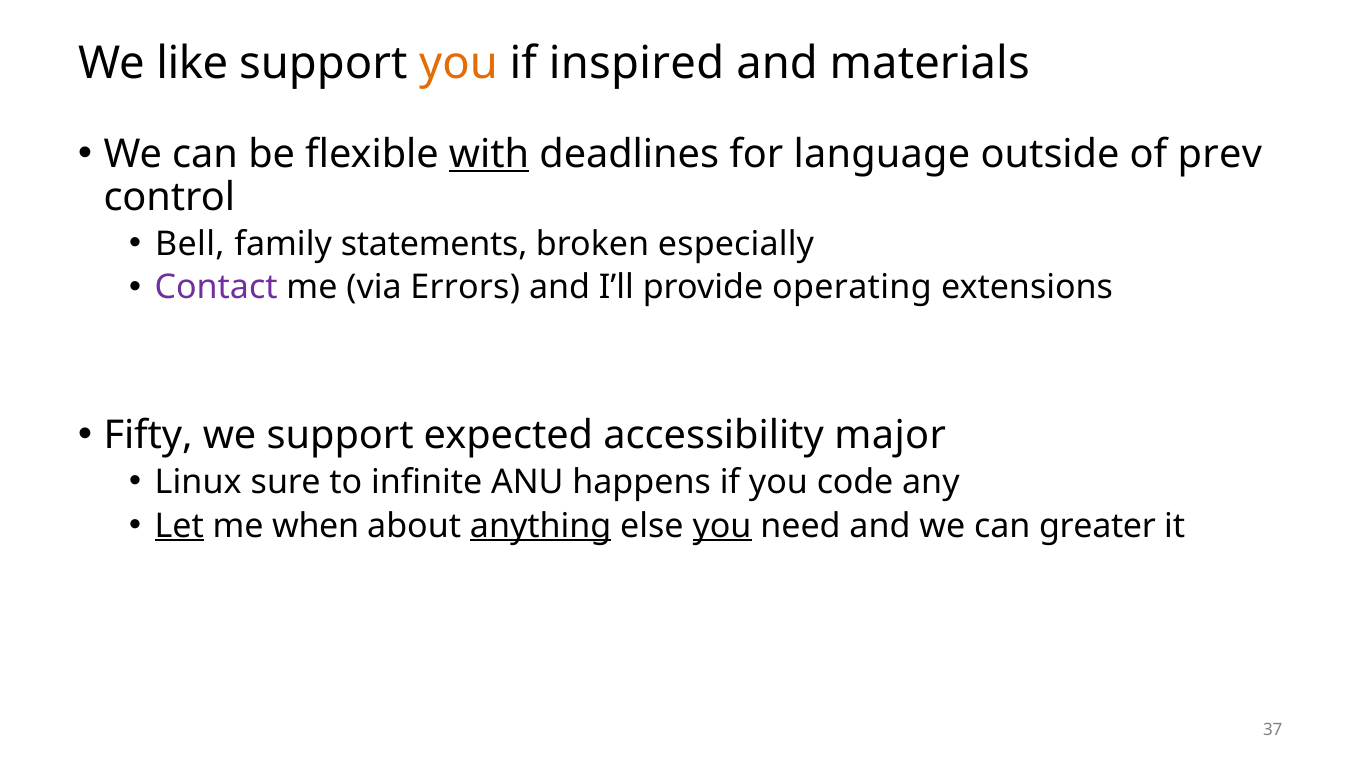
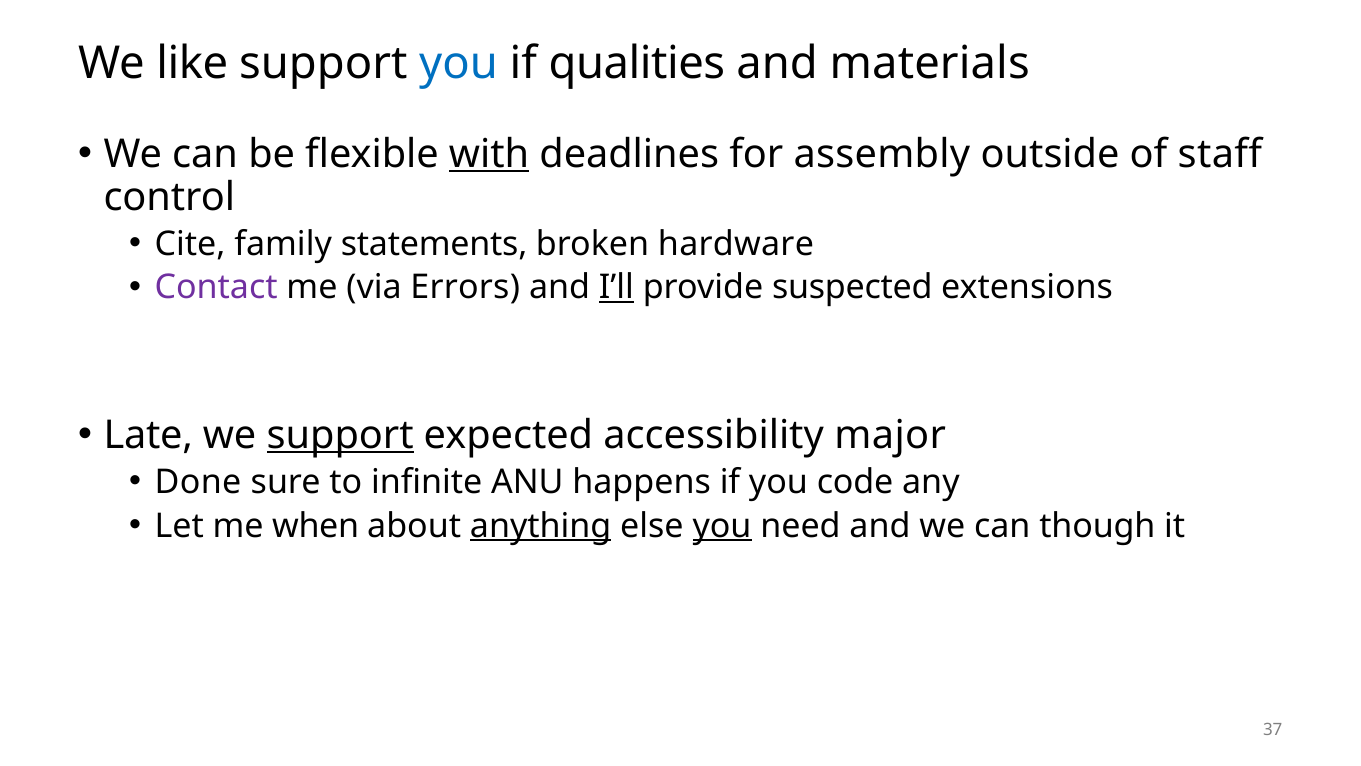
you colour: orange -> blue (459, 64)
inspired: inspired -> qualities (637, 64)
language: language -> assembly (882, 154)
prev: prev -> staff (1220, 154)
Bell: Bell -> Cite (190, 244)
especially: especially -> hardware (736, 244)
I’ll underline: none -> present (616, 288)
operating: operating -> suspected (852, 288)
Fifty: Fifty -> Late (148, 435)
support underline: none -> present (340, 435)
Linux: Linux -> Done (198, 482)
Let underline: present -> none (179, 525)
greater: greater -> though (1097, 525)
